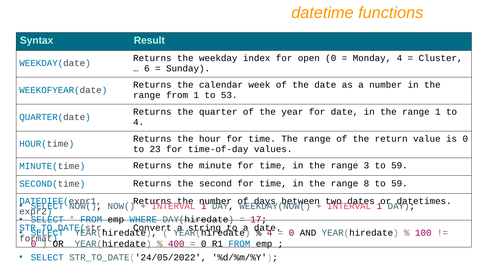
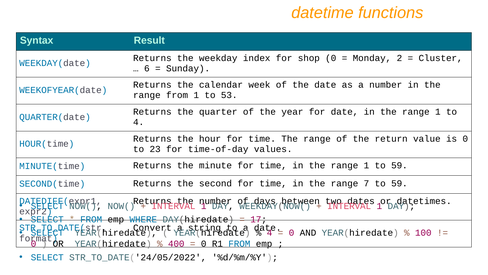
open: open -> shop (309, 58)
Monday 4: 4 -> 2 (399, 58)
3: 3 -> 1 (366, 165)
8: 8 -> 7 (366, 183)
